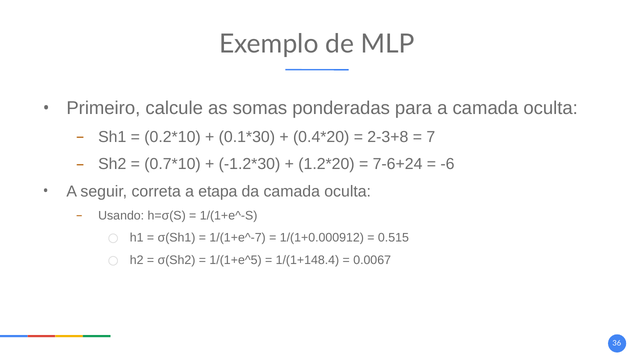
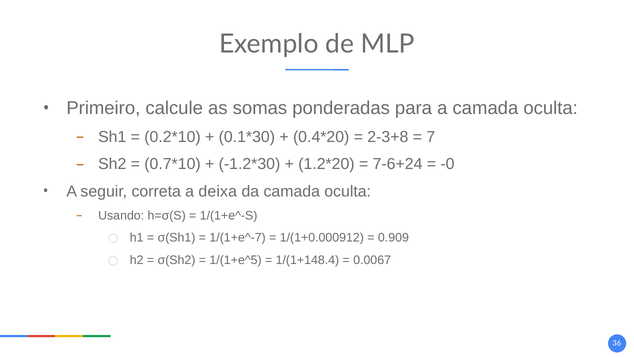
-6: -6 -> -0 (447, 164)
etapa: etapa -> deixa (218, 191)
0.515: 0.515 -> 0.909 (393, 238)
